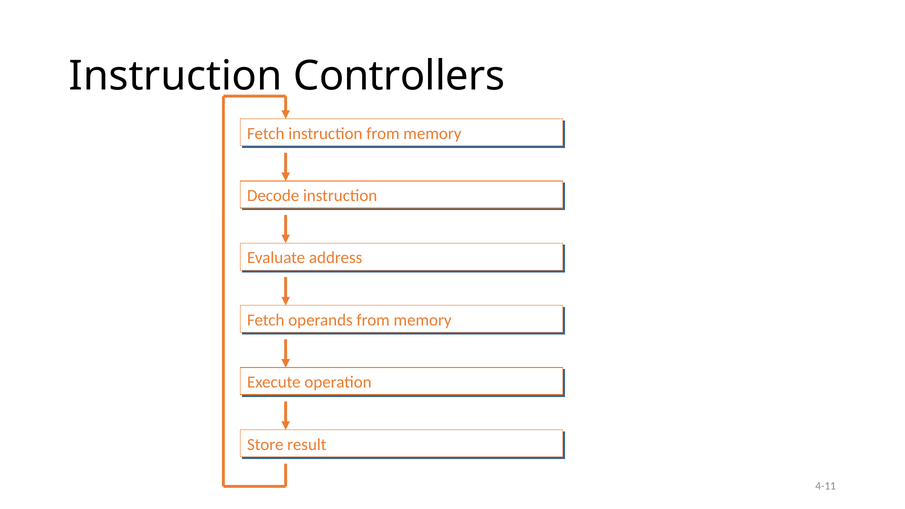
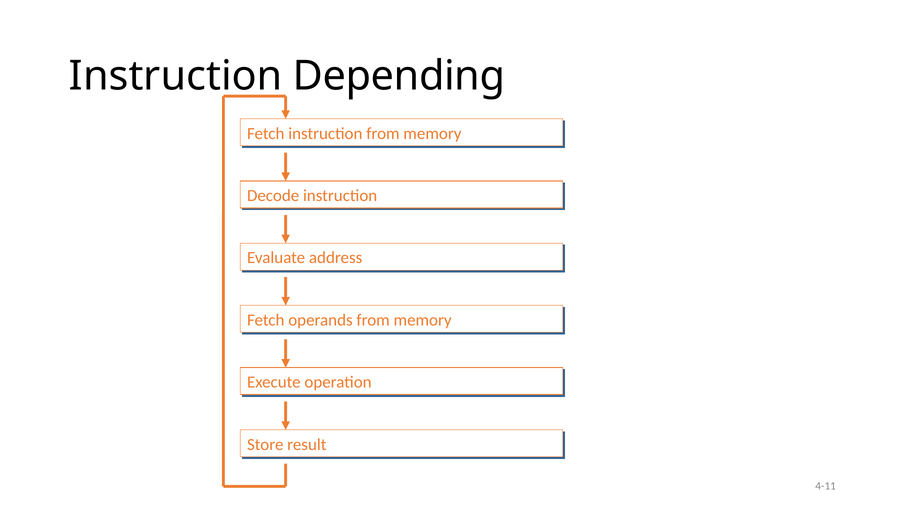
Controllers: Controllers -> Depending (399, 76)
